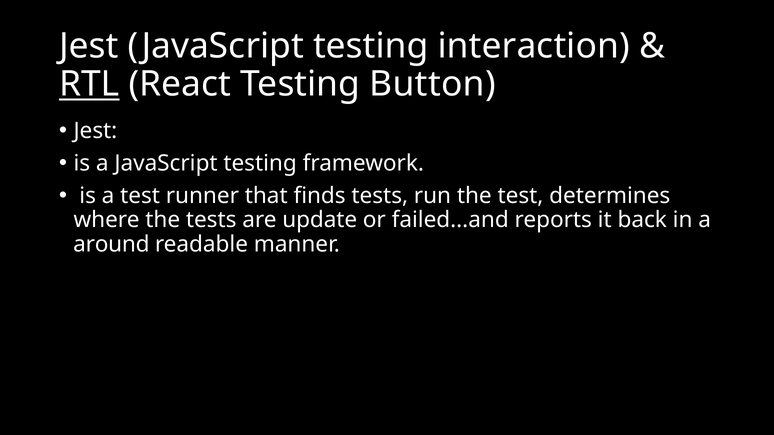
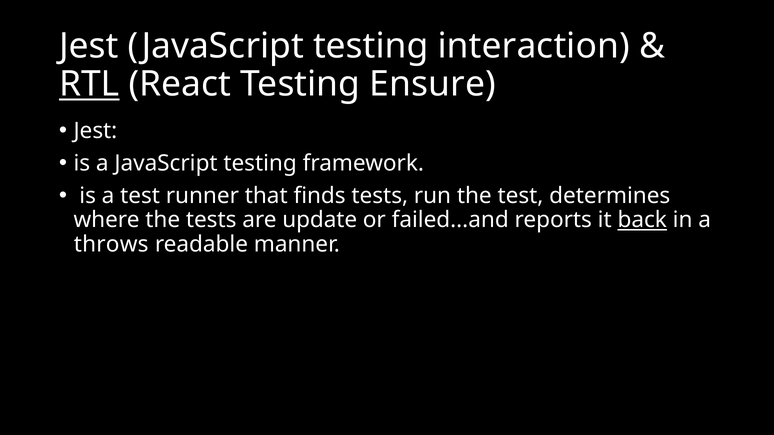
Button: Button -> Ensure (433, 84)
back underline: none -> present (642, 220)
around: around -> throws (111, 245)
